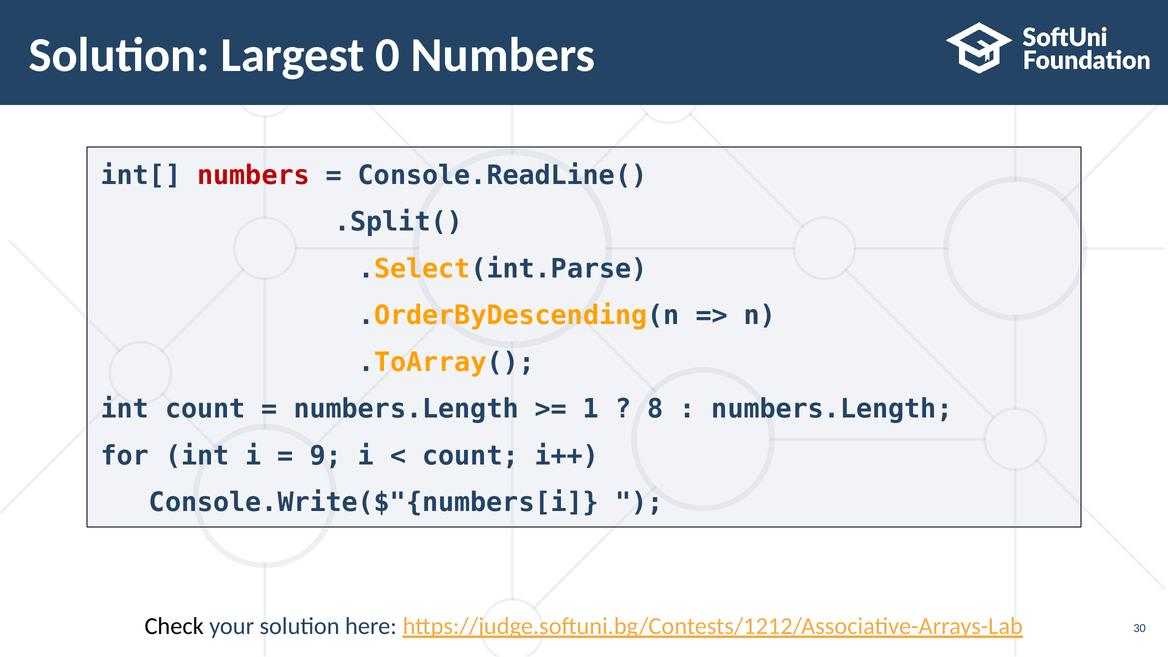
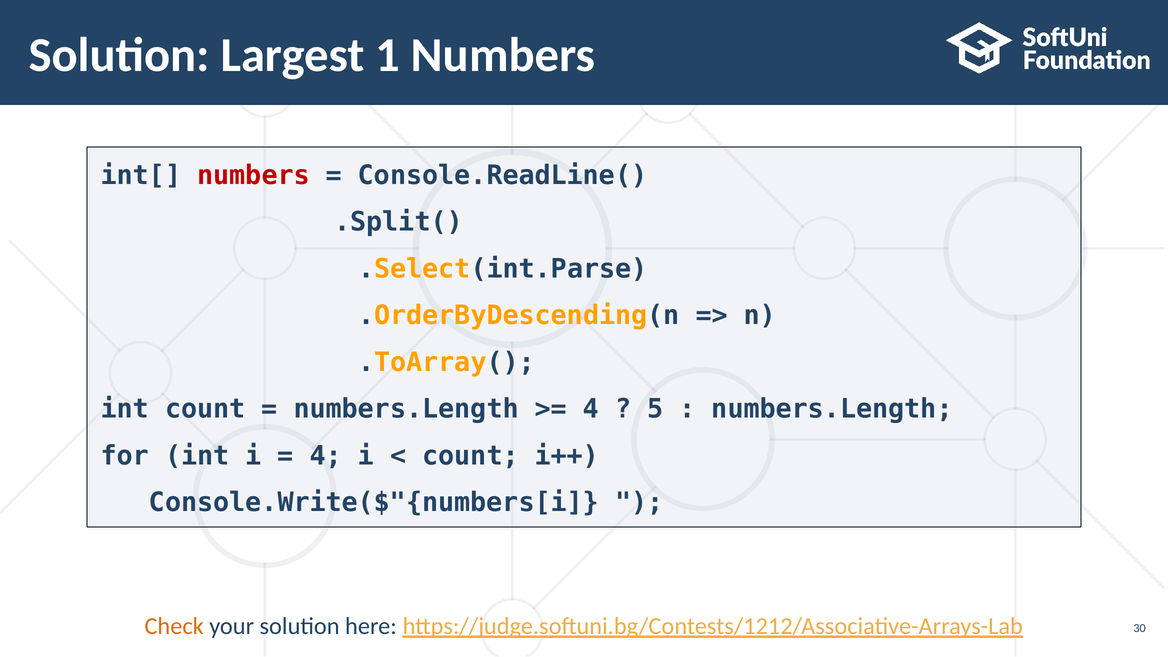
0: 0 -> 1 (388, 55)
1: 1 -> 4 (591, 409)
8: 8 -> 5 (655, 409)
9: 9 -> 4 (326, 456)
Check colour: black -> orange (174, 626)
